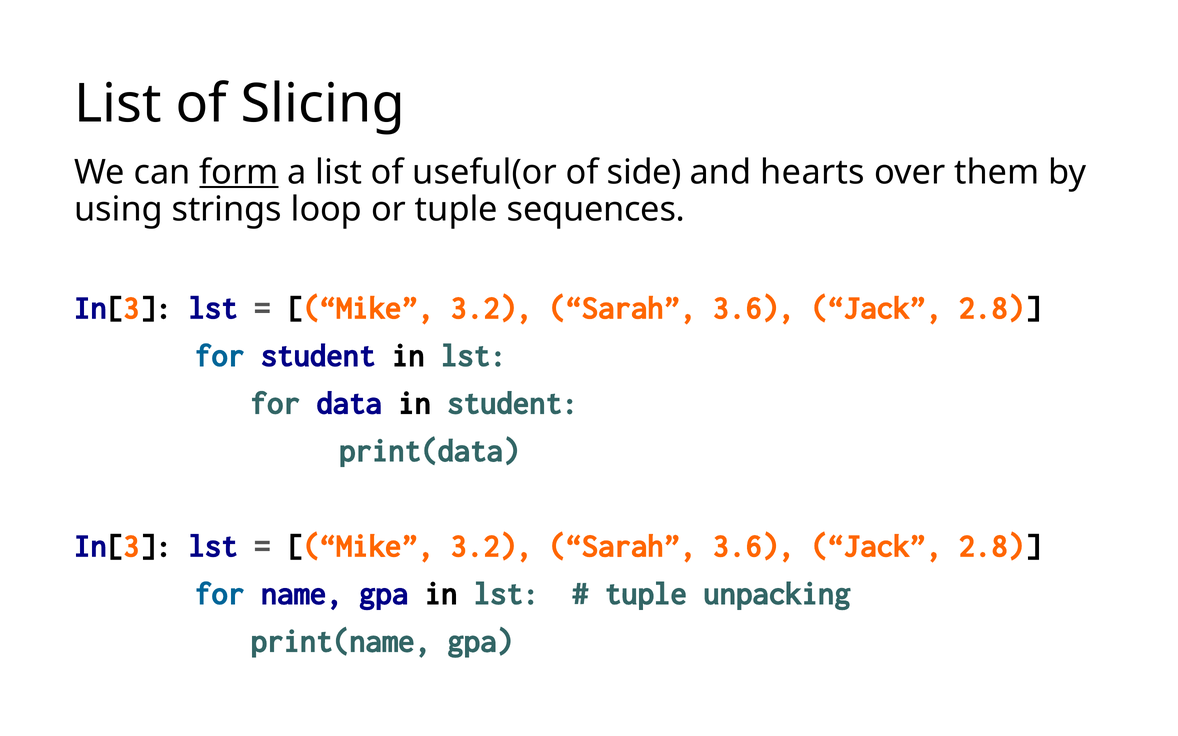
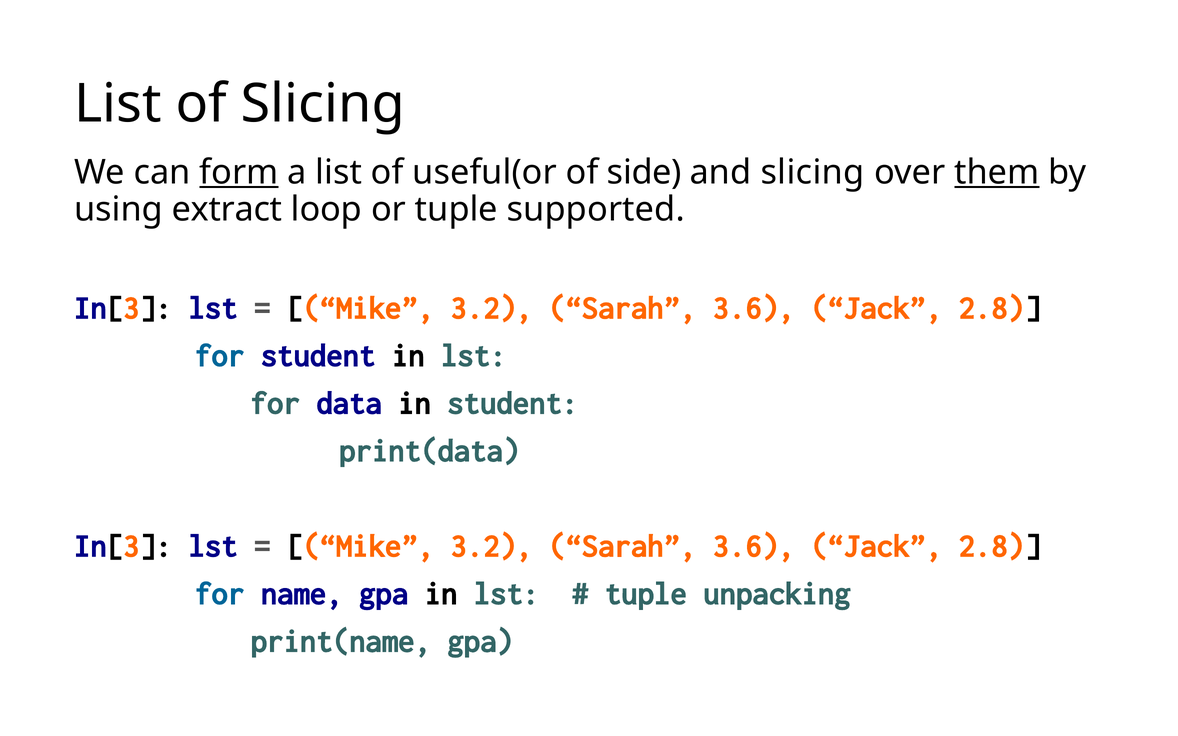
and hearts: hearts -> slicing (813, 173)
them underline: none -> present (997, 173)
strings: strings -> extract (227, 210)
sequences: sequences -> supported (596, 210)
